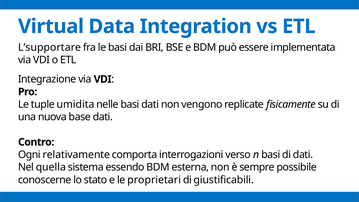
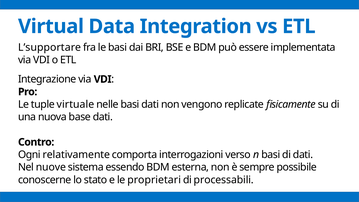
umidita: umidita -> virtuale (76, 104)
quella: quella -> nuove (51, 167)
giustificabili: giustificabili -> processabili (224, 180)
